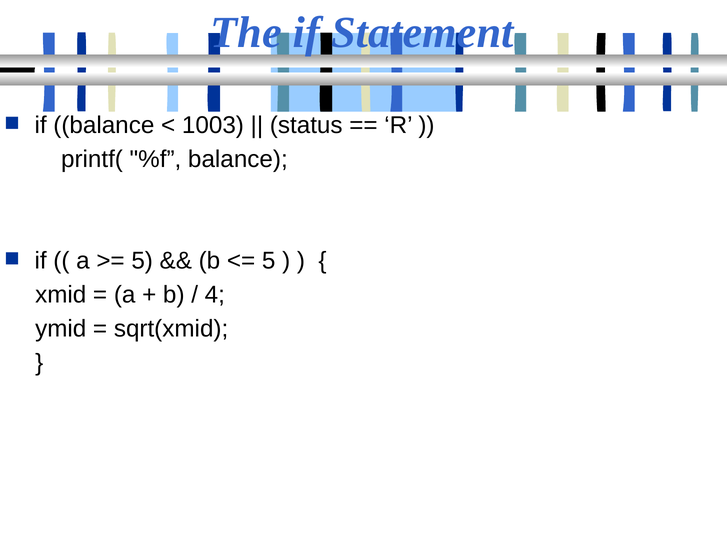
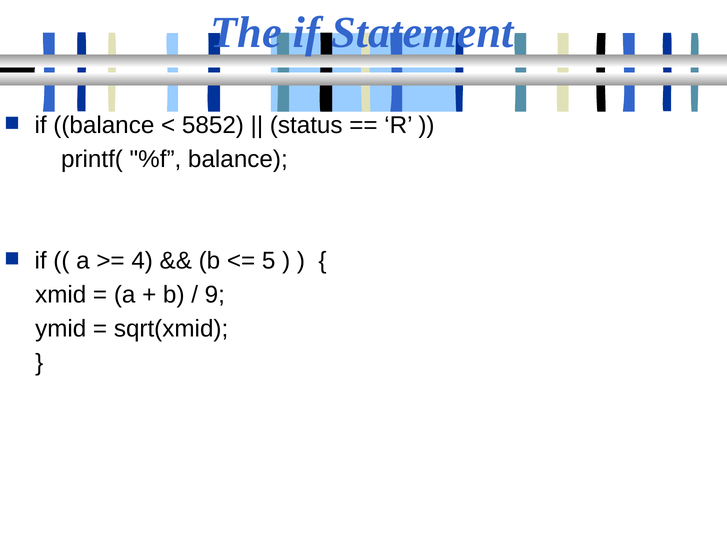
1003: 1003 -> 5852 (213, 125)
5: 5 -> 4 (142, 261)
4: 4 -> 9 (215, 295)
